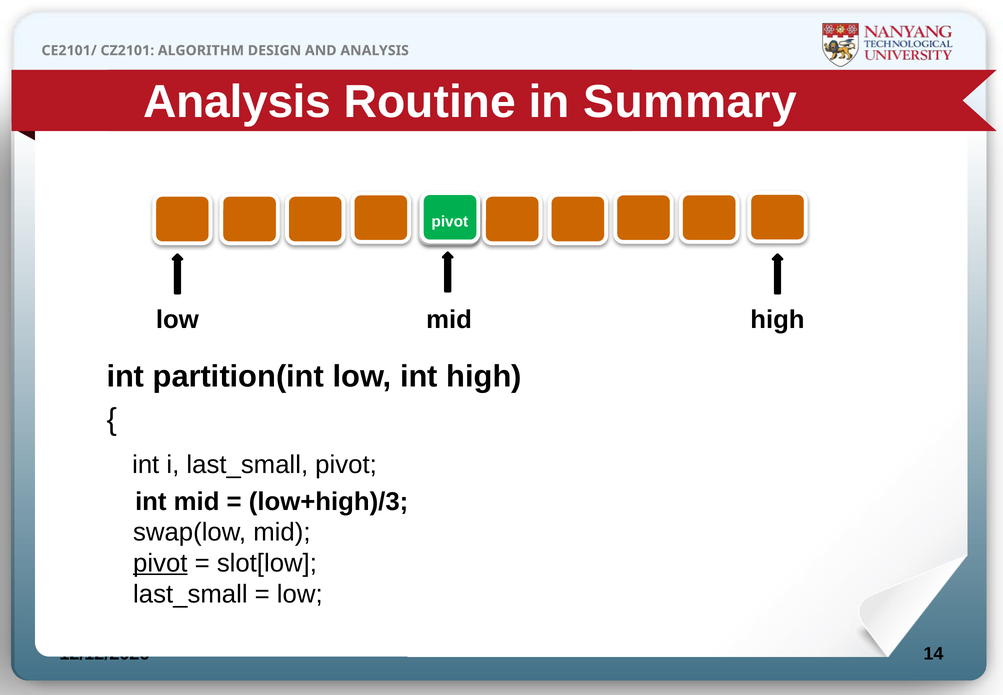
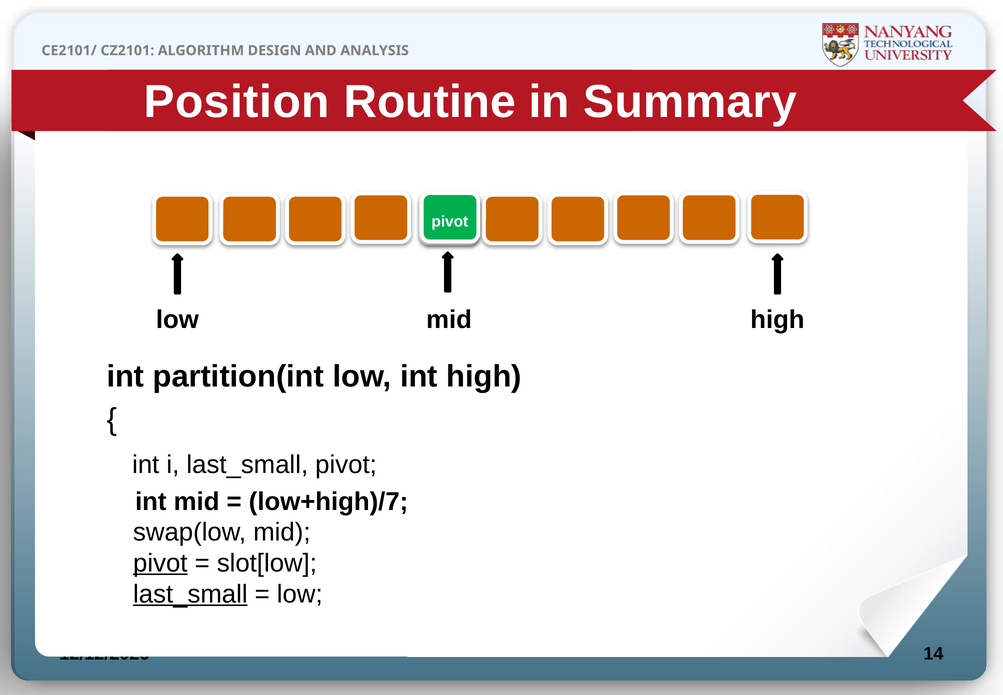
Analysis: Analysis -> Position (237, 102)
low+high)/3: low+high)/3 -> low+high)/7 (329, 501)
last_small underline: none -> present (190, 594)
